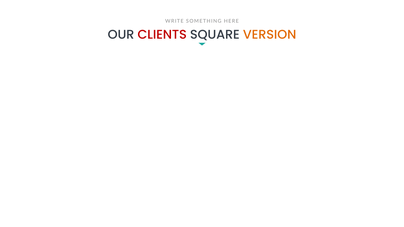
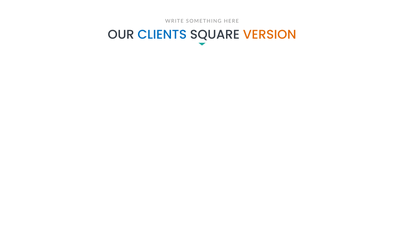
CLIENTS colour: red -> blue (162, 35)
